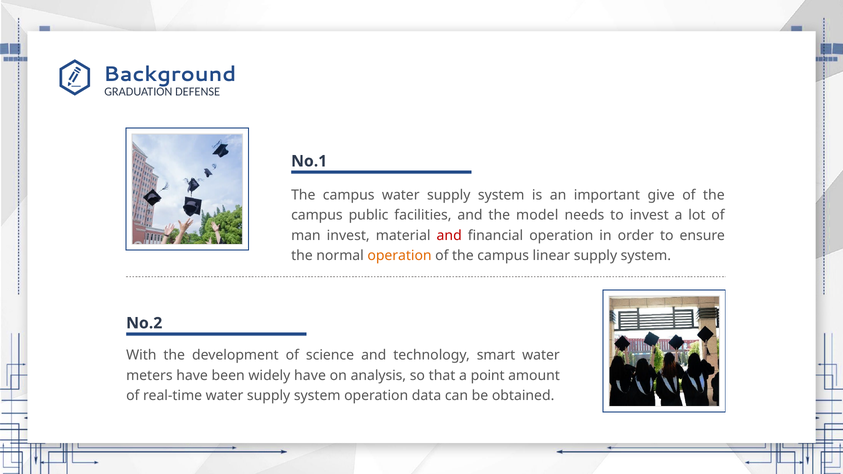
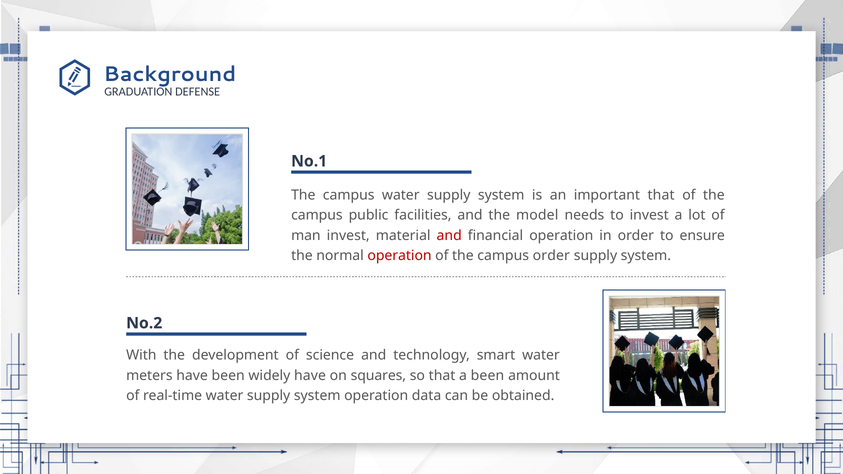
important give: give -> that (661, 195)
operation colour: orange -> red (400, 256)
campus linear: linear -> order (551, 256)
analysis: analysis -> squares (378, 376)
a point: point -> been (487, 376)
